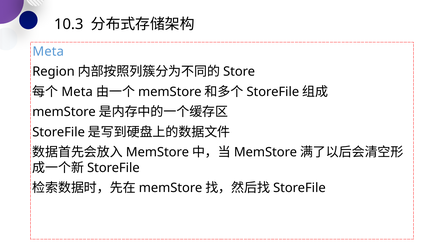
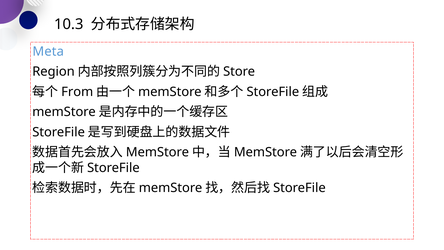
Meta: Meta -> From (77, 92)
